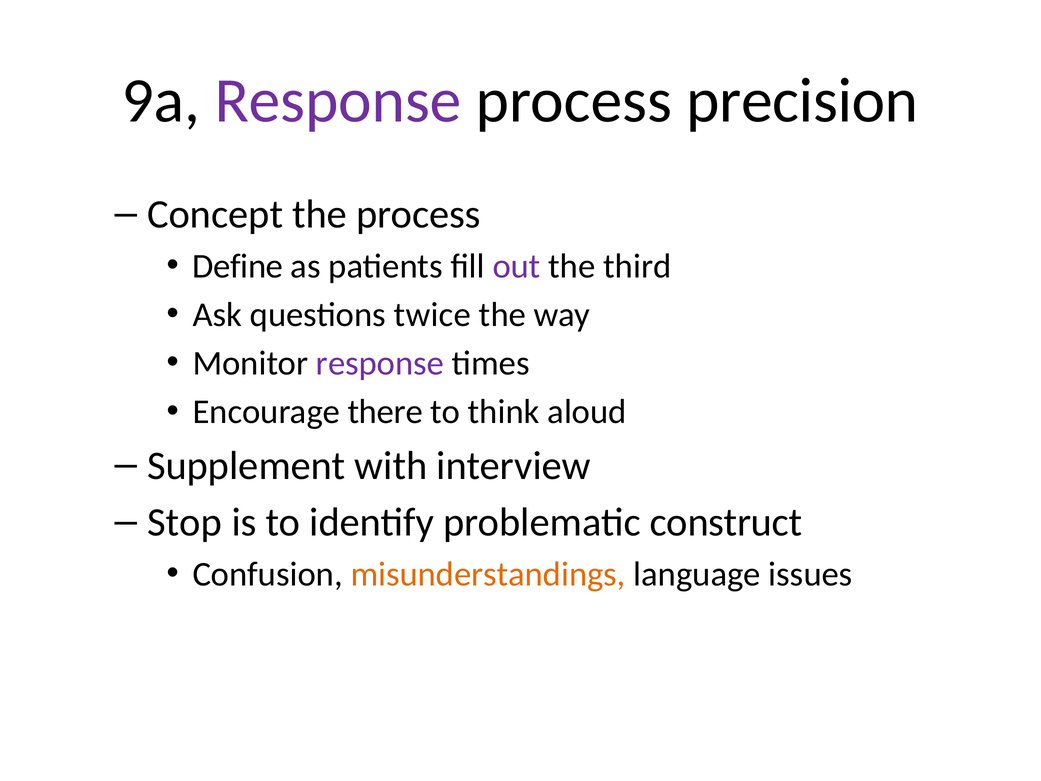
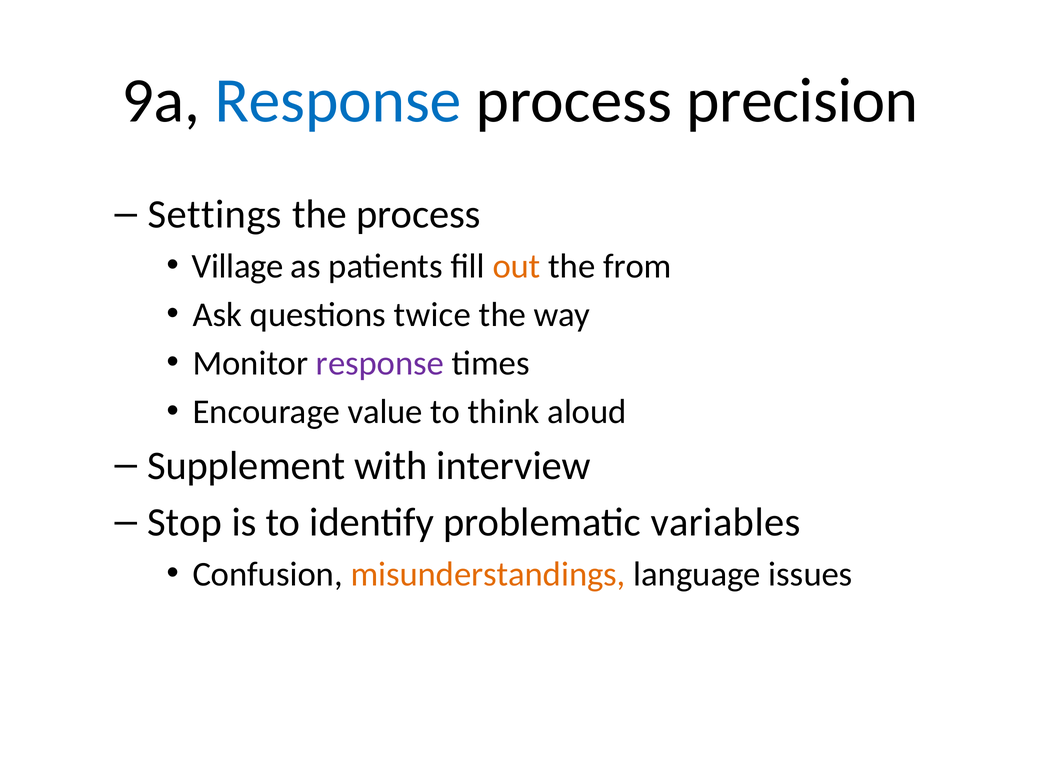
Response colour: purple -> blue (338, 101)
Concept: Concept -> Settings (215, 215)
Define: Define -> Village (238, 266)
out colour: purple -> orange (517, 266)
third: third -> from (637, 266)
there: there -> value (385, 412)
construct: construct -> variables (726, 522)
